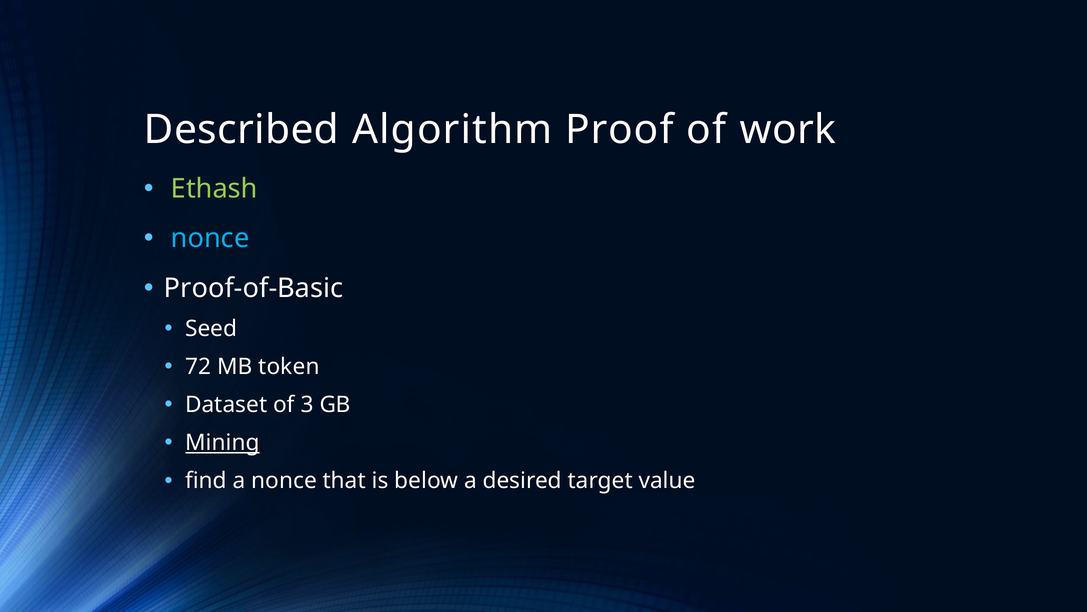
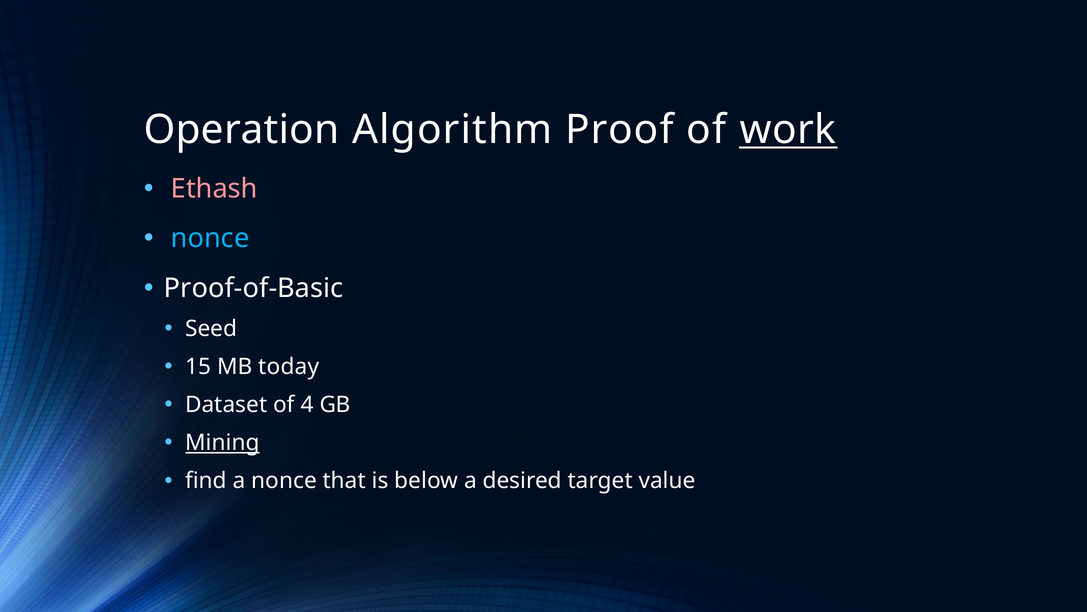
Described: Described -> Operation (242, 130)
work underline: none -> present (788, 130)
Ethash colour: light green -> pink (214, 189)
72: 72 -> 15 (198, 367)
token: token -> today (289, 367)
3: 3 -> 4 (307, 405)
